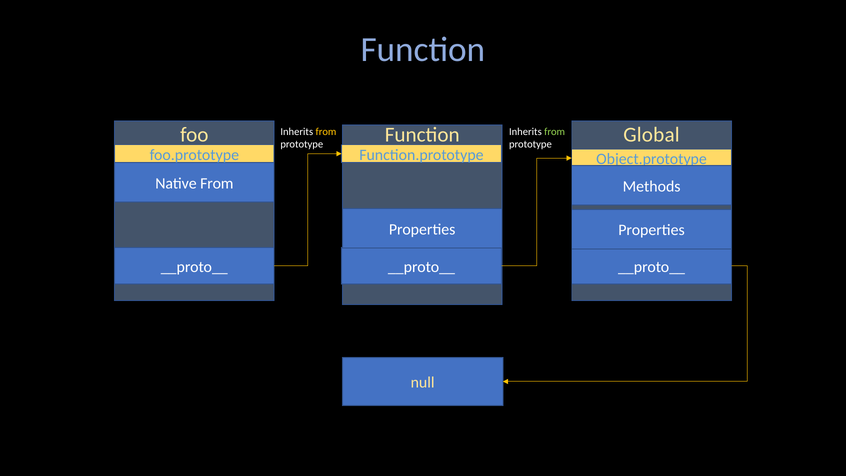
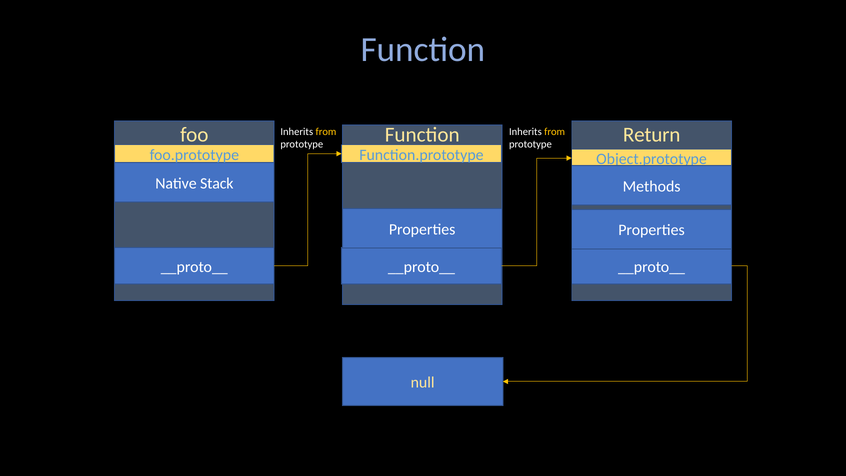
Global: Global -> Return (652, 135)
from colour: light green -> yellow (555, 132)
Native From: From -> Stack (217, 183)
